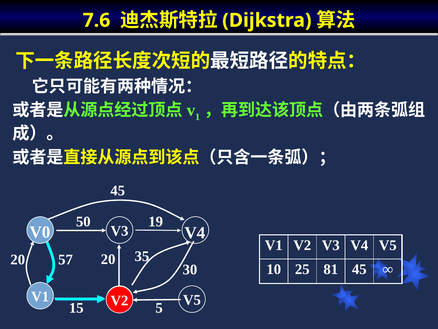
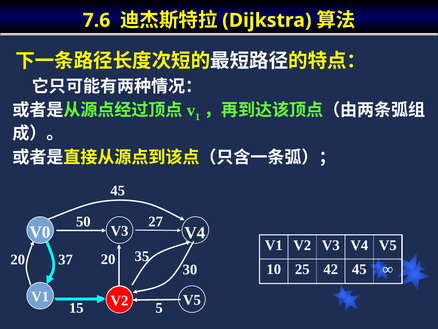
19: 19 -> 27 (156, 221)
57: 57 -> 37 (66, 259)
81: 81 -> 42 (331, 269)
